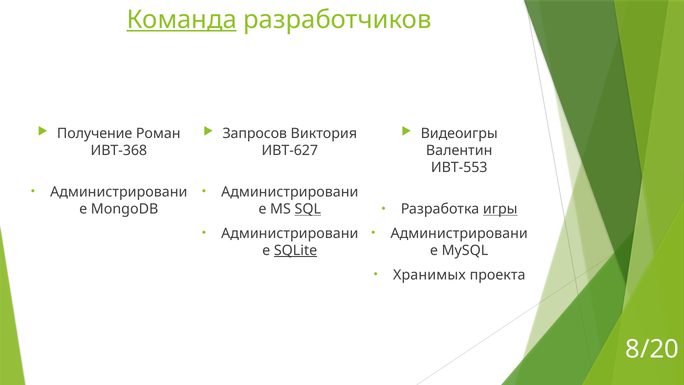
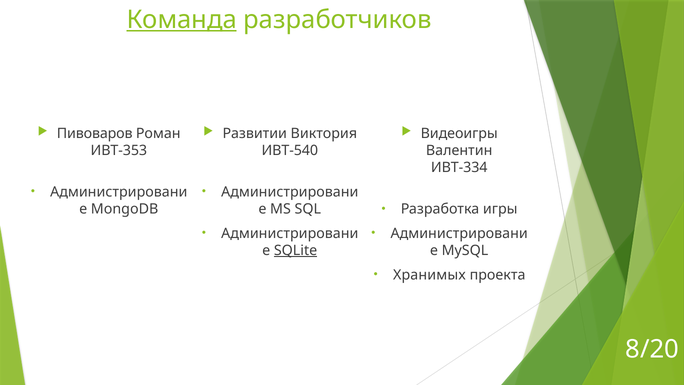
Получение: Получение -> Пивоваров (95, 133)
Запросов: Запросов -> Развитии (255, 133)
ИВТ-368: ИВТ-368 -> ИВТ-353 (119, 150)
ИВТ-627: ИВТ-627 -> ИВТ-540 (290, 150)
ИВТ-553: ИВТ-553 -> ИВТ-334 (459, 168)
игры underline: present -> none (500, 209)
SQL underline: present -> none (308, 209)
